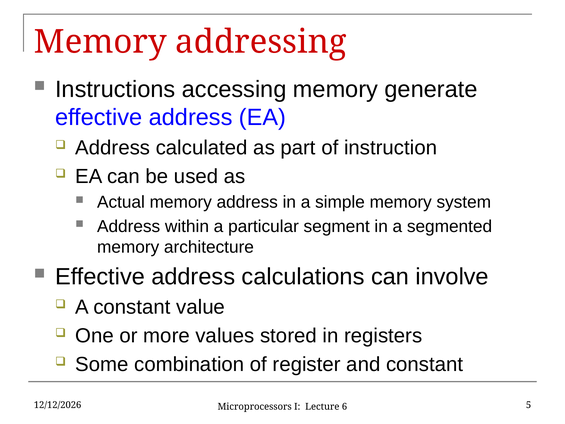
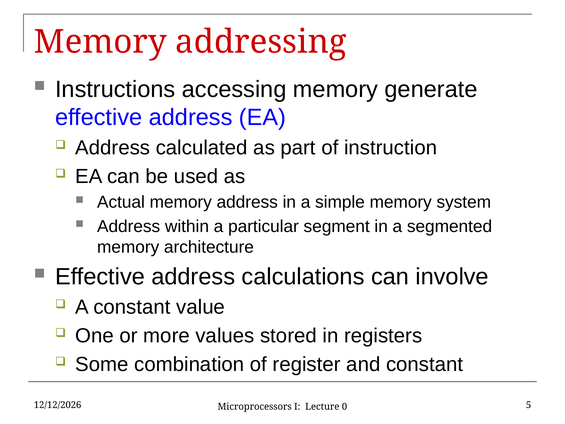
6: 6 -> 0 (345, 406)
